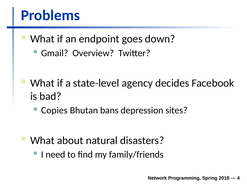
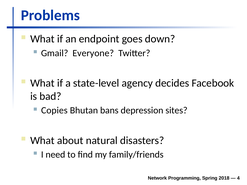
Overview: Overview -> Everyone (93, 53)
